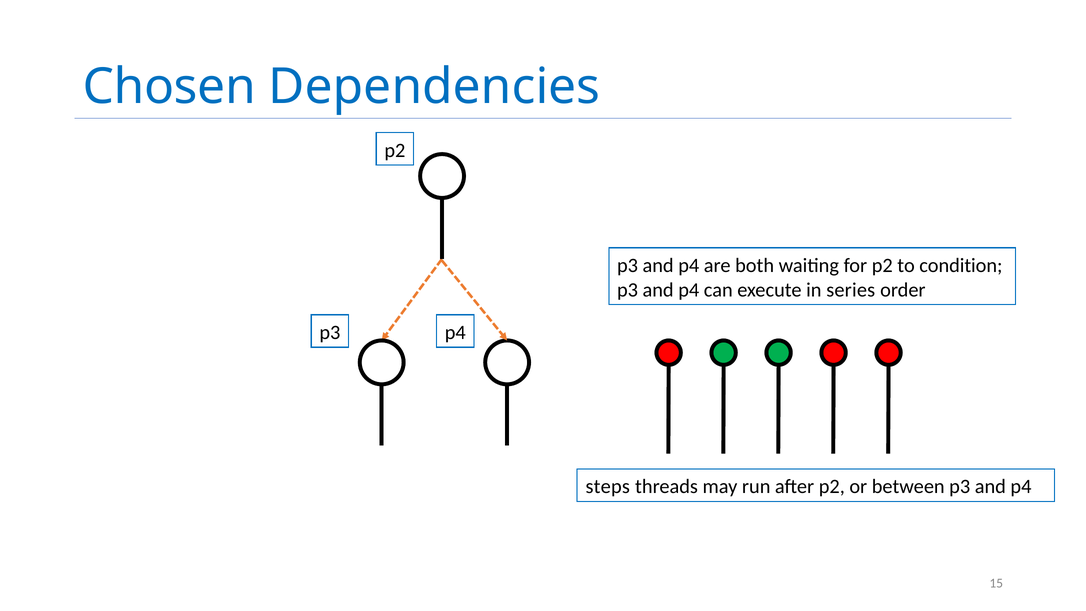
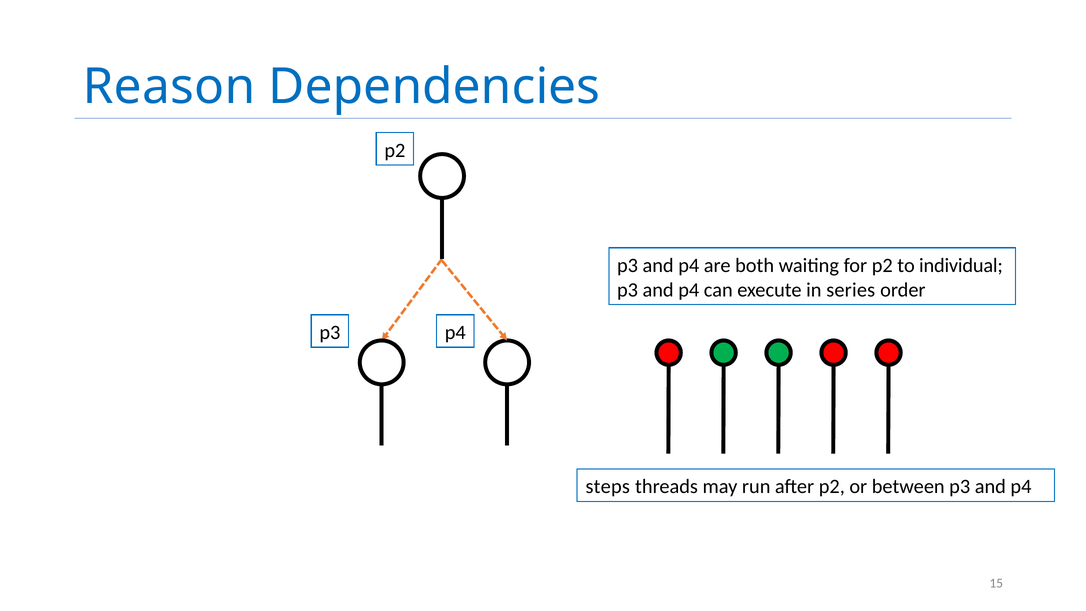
Chosen: Chosen -> Reason (169, 87)
condition: condition -> individual (961, 265)
